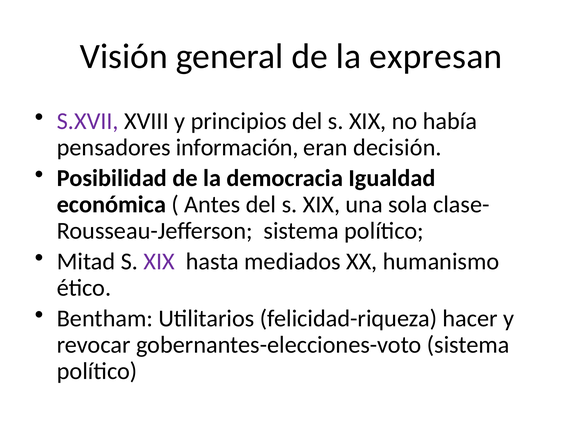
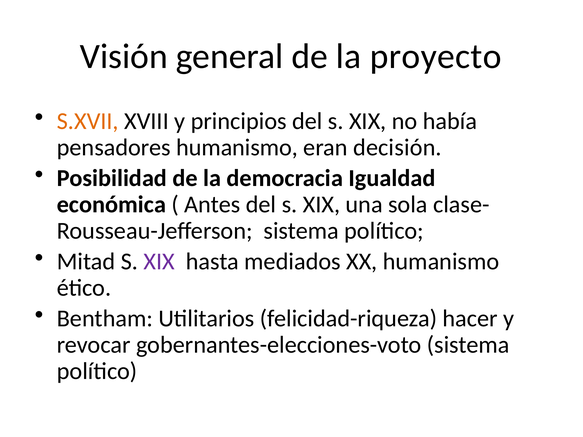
expresan: expresan -> proyecto (436, 56)
S.XVII colour: purple -> orange (88, 121)
pensadores información: información -> humanismo (237, 147)
